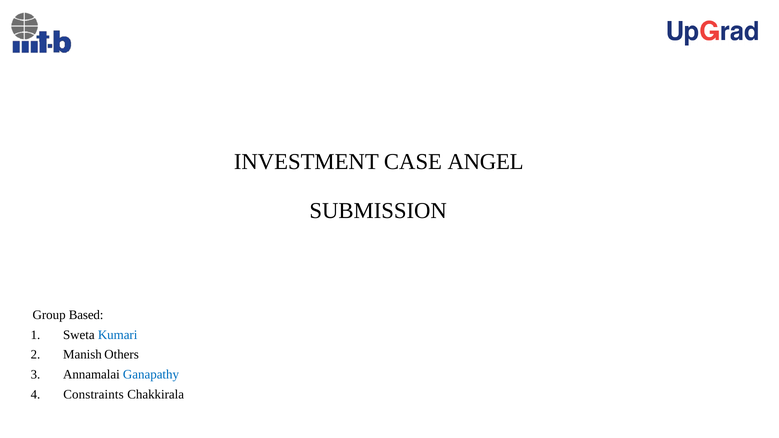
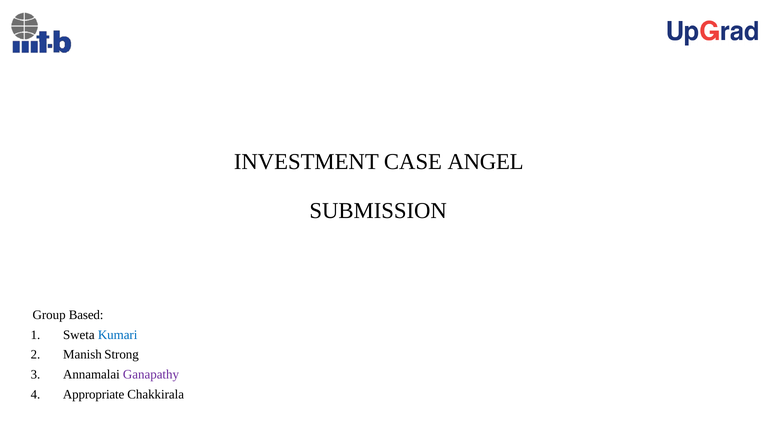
Others: Others -> Strong (122, 355)
Ganapathy colour: blue -> purple (151, 375)
Constraints: Constraints -> Appropriate (94, 395)
